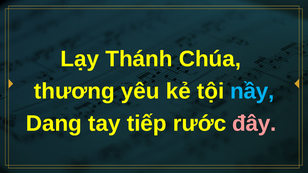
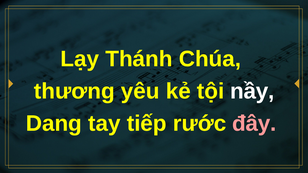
nầy colour: light blue -> white (252, 91)
